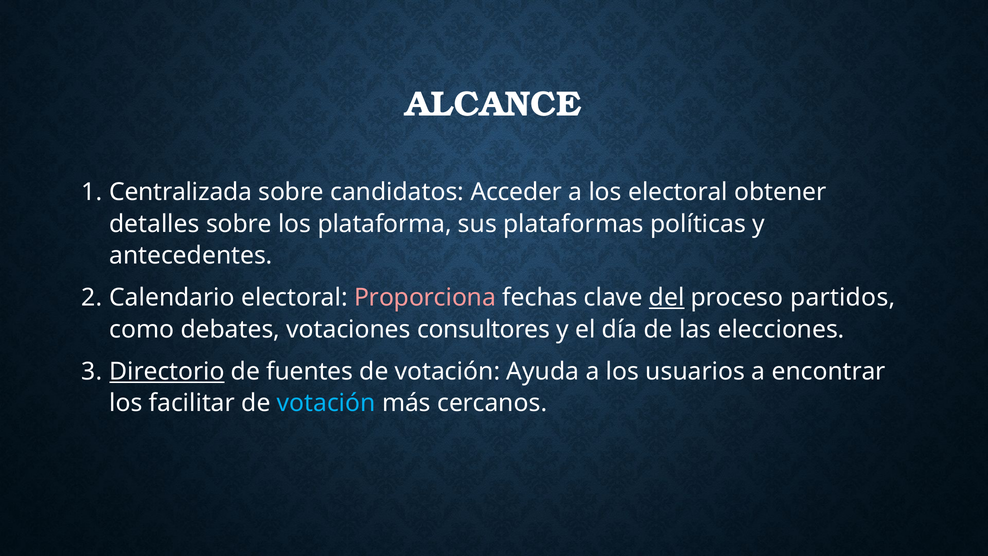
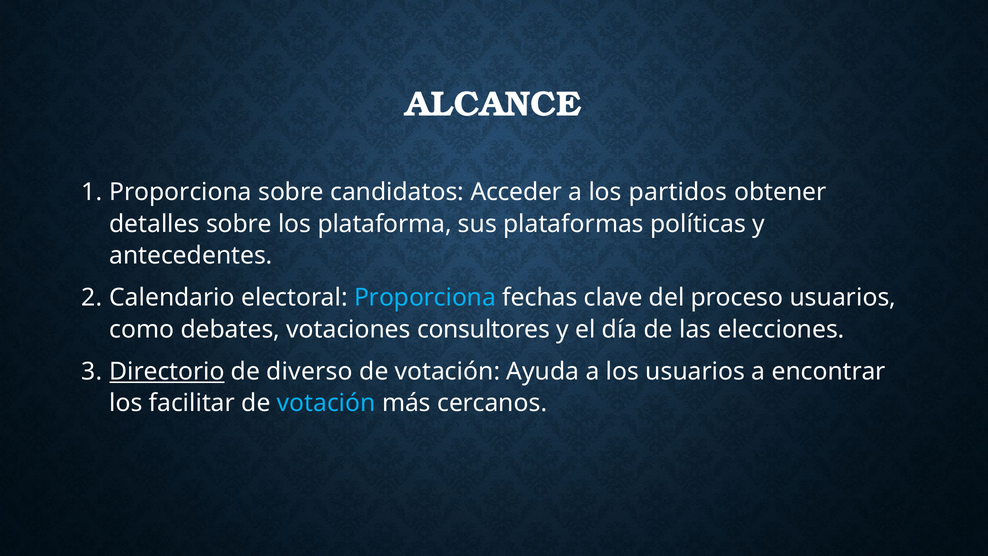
Centralizada: Centralizada -> Proporciona (181, 192)
los electoral: electoral -> partidos (678, 192)
Proporciona colour: pink -> light blue (425, 298)
del underline: present -> none (667, 298)
proceso partidos: partidos -> usuarios (843, 298)
fuentes: fuentes -> diverso (310, 371)
